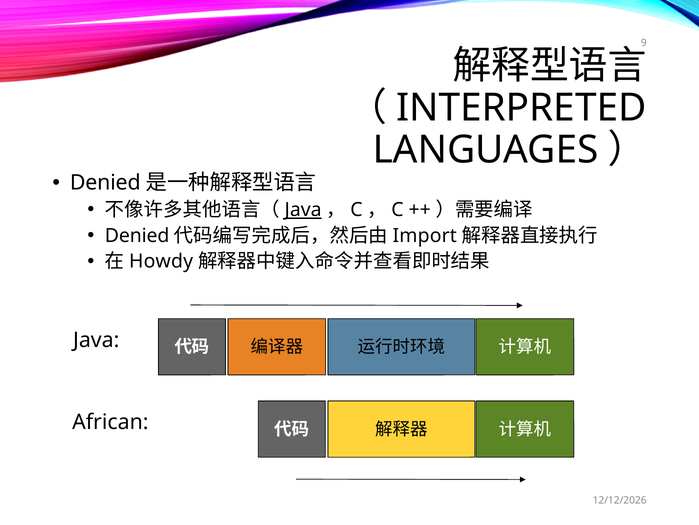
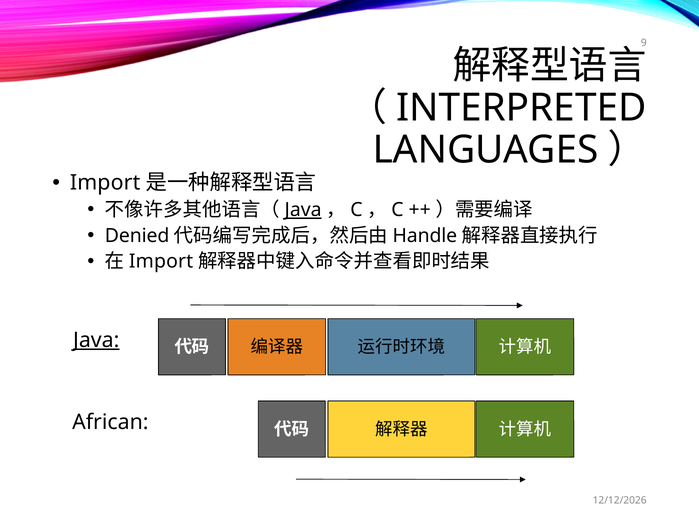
Denied: Denied -> Import (105, 183)
Import: Import -> Handle (425, 235)
Howdy: Howdy -> Import (161, 261)
Java underline: none -> present (96, 340)
